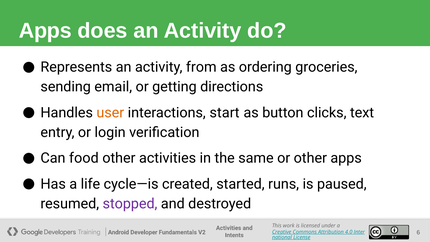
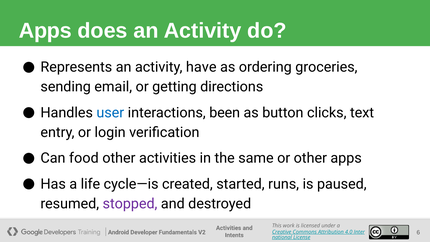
from: from -> have (201, 67)
user colour: orange -> blue (110, 113)
start: start -> been (225, 113)
